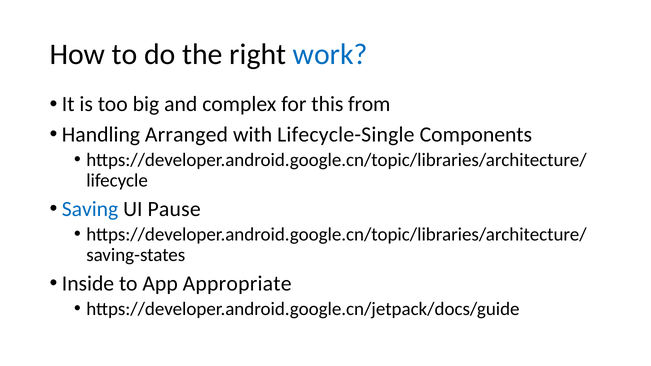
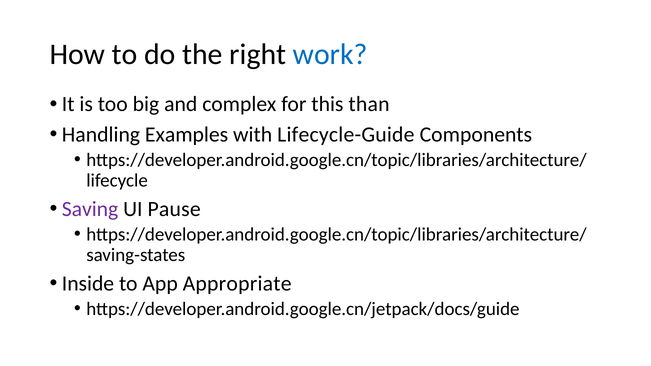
from: from -> than (369, 104)
Arranged: Arranged -> Examples (187, 135)
Lifecycle-Single: Lifecycle-Single -> Lifecycle-Guide (346, 135)
Saving colour: blue -> purple (90, 209)
